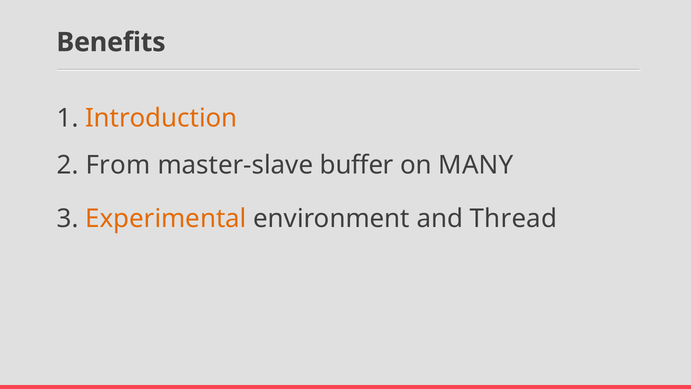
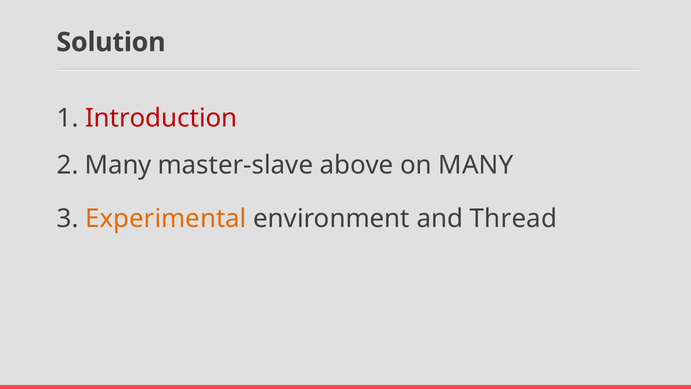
Benefits: Benefits -> Solution (111, 42)
Introduction colour: orange -> red (161, 118)
2 From: From -> Many (118, 165)
buffer: buffer -> above (357, 165)
